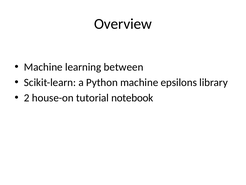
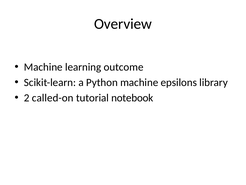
between: between -> outcome (124, 67)
house-on: house-on -> called-on (53, 98)
